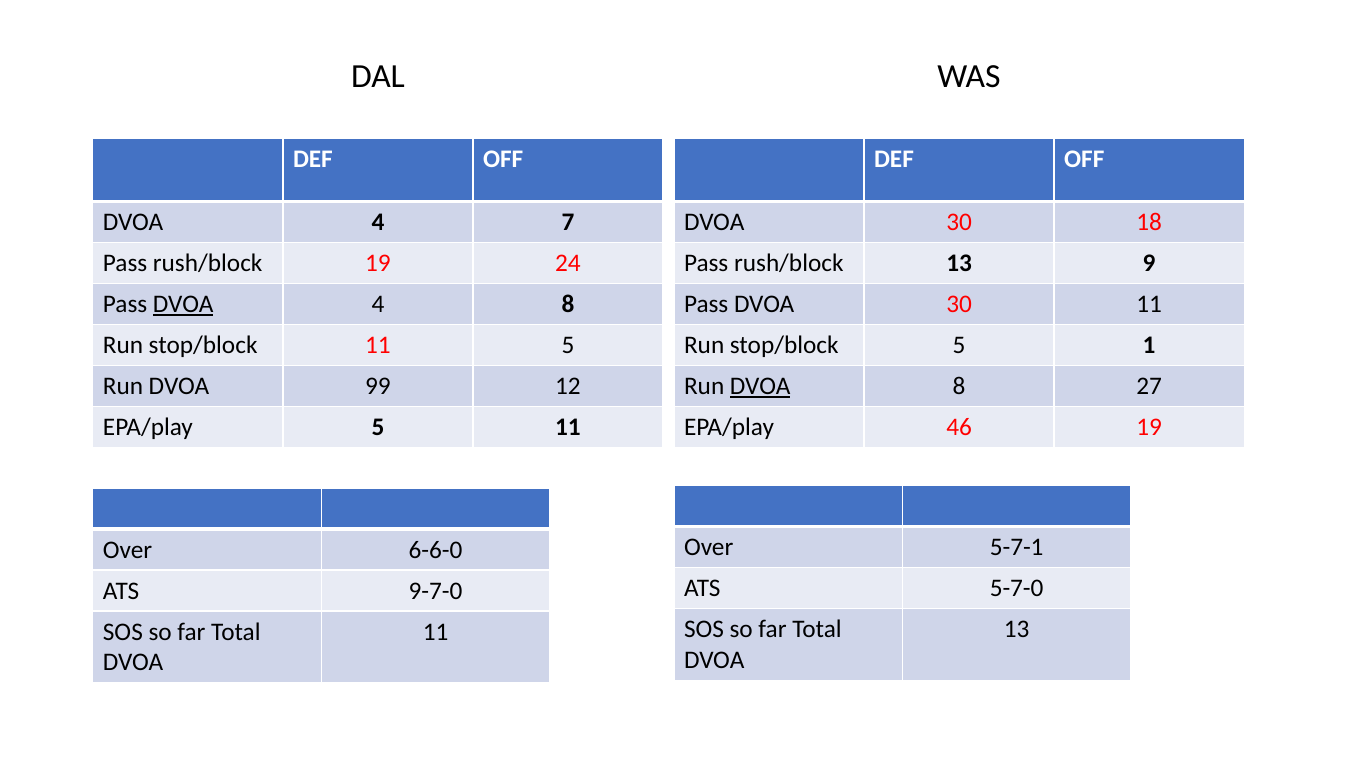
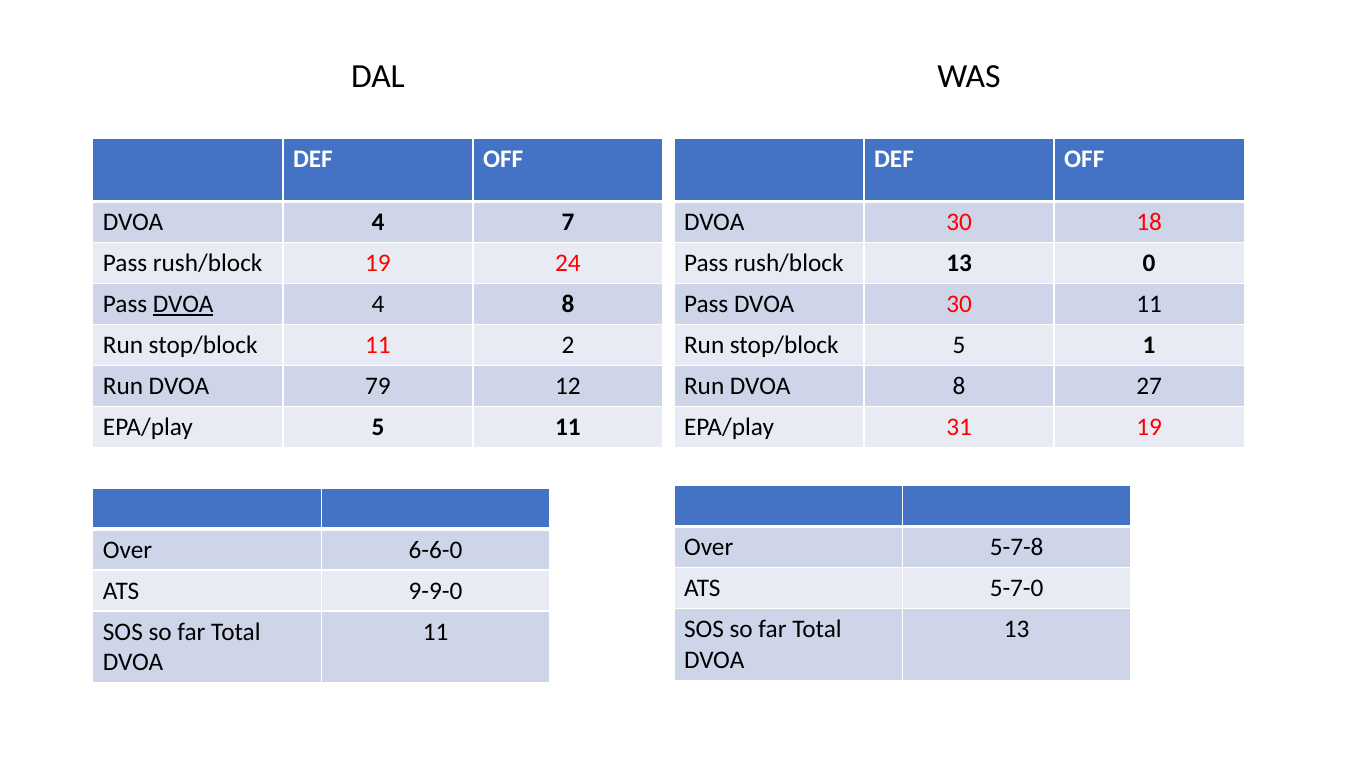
9: 9 -> 0 (1149, 263)
11 5: 5 -> 2 (568, 345)
99: 99 -> 79 (378, 386)
DVOA underline: present -> none (760, 386)
46: 46 -> 31 (959, 427)
5-7-1: 5-7-1 -> 5-7-8 (1017, 548)
9-7-0: 9-7-0 -> 9-9-0 (436, 591)
